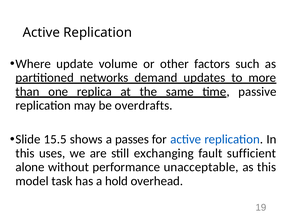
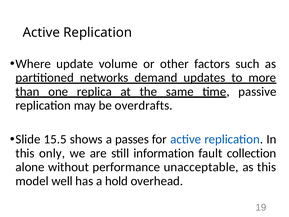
uses: uses -> only (52, 153)
exchanging: exchanging -> information (164, 153)
sufficient: sufficient -> collection (252, 153)
task: task -> well (62, 181)
